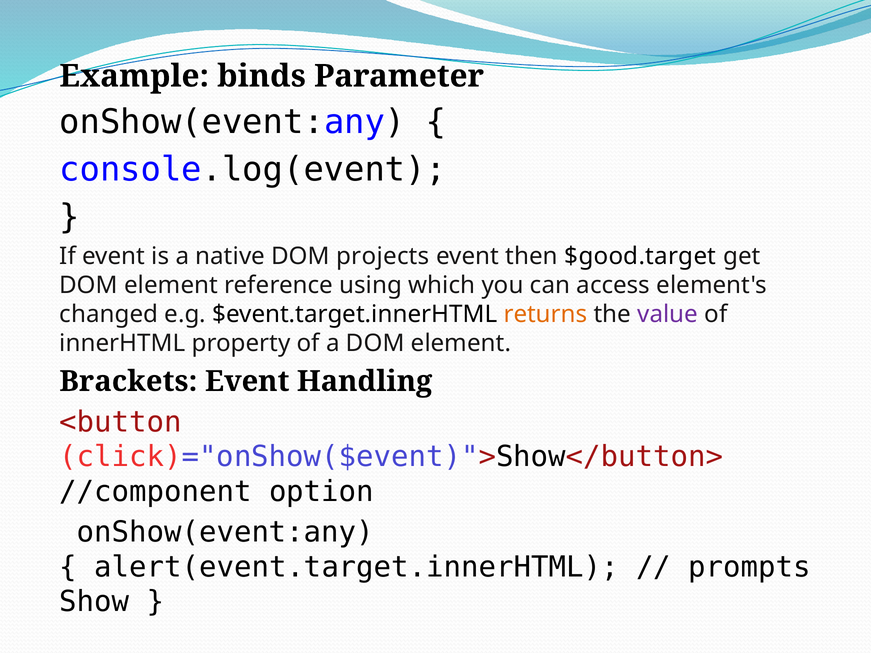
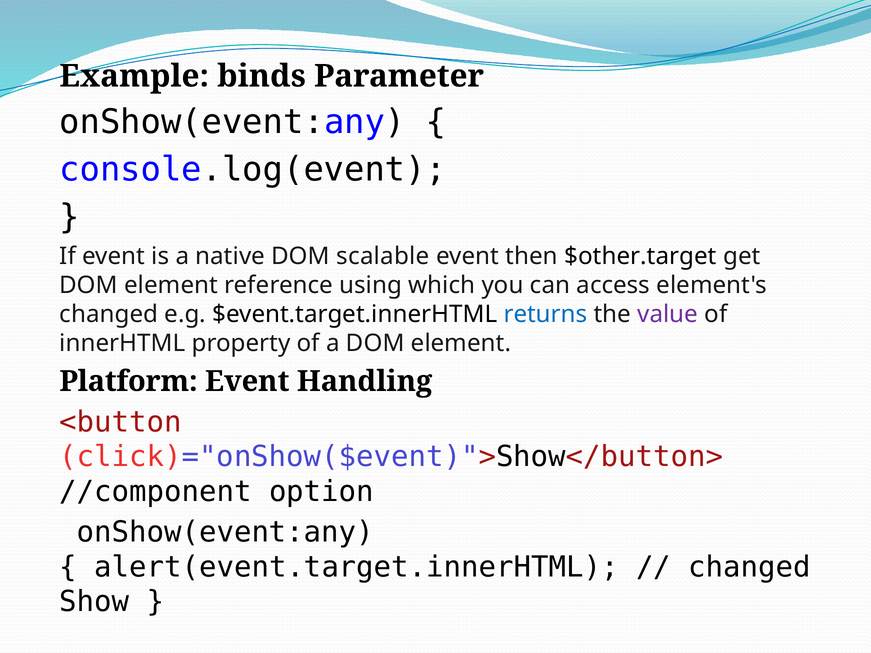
projects: projects -> scalable (383, 256)
$good.target: $good.target -> $other.target (640, 256)
returns colour: orange -> blue (546, 314)
Brackets: Brackets -> Platform (129, 381)
prompts: prompts -> changed (750, 567)
